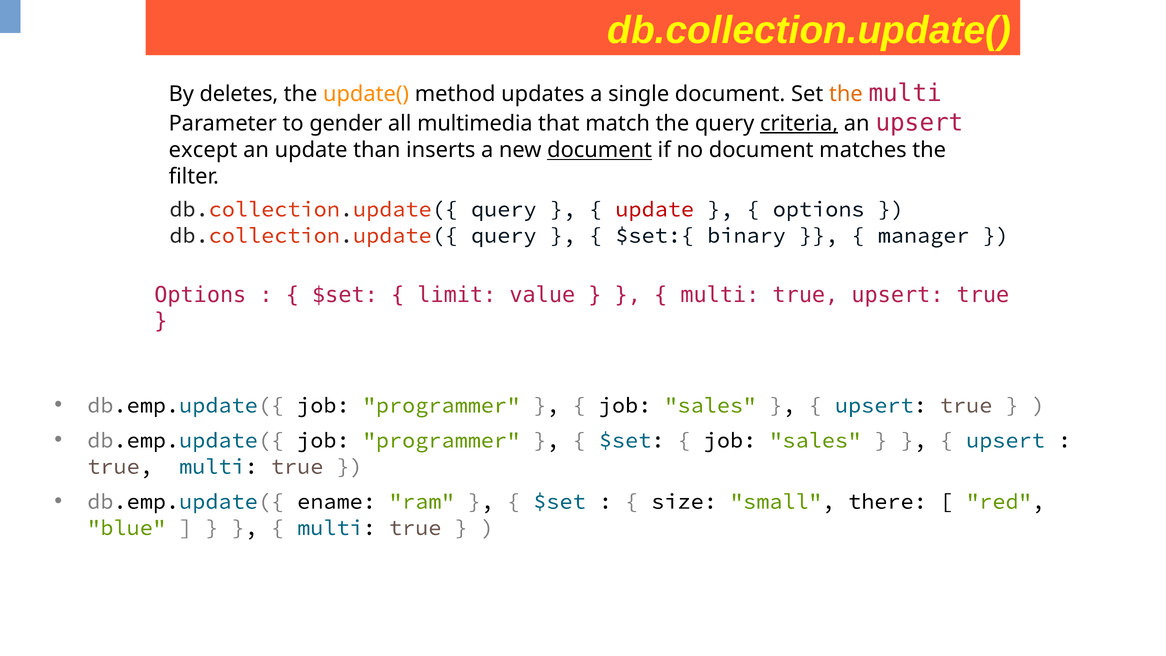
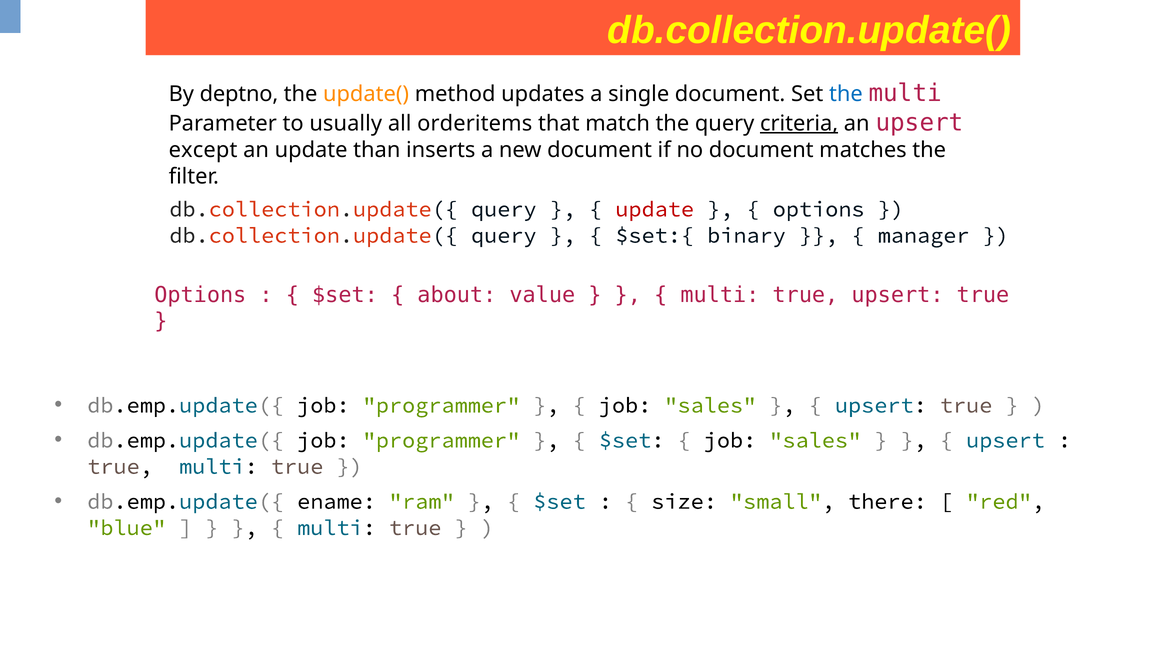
deletes: deletes -> deptno (239, 94)
the colour: orange -> blue (846, 94)
gender: gender -> usually (346, 123)
multimedia: multimedia -> orderitems (475, 123)
document underline: present -> none (600, 150)
limit: limit -> about (457, 295)
